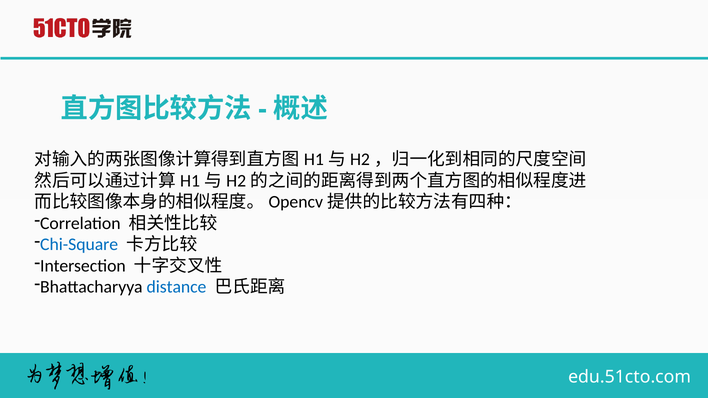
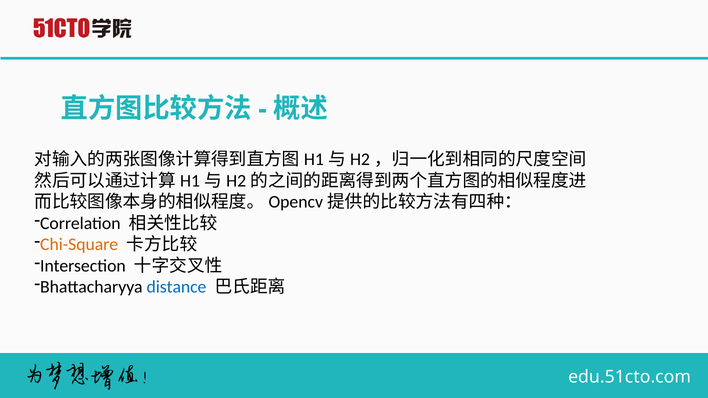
Chi-Square colour: blue -> orange (79, 245)
